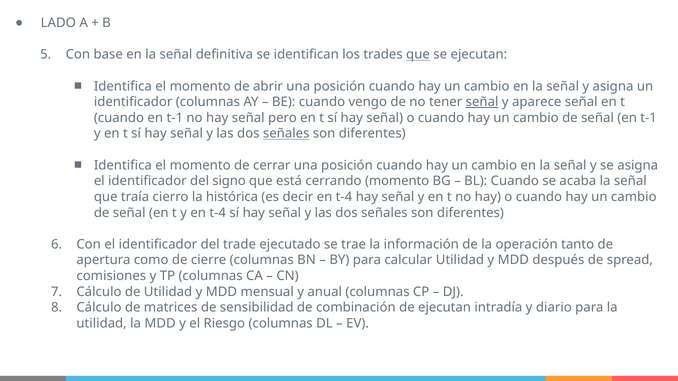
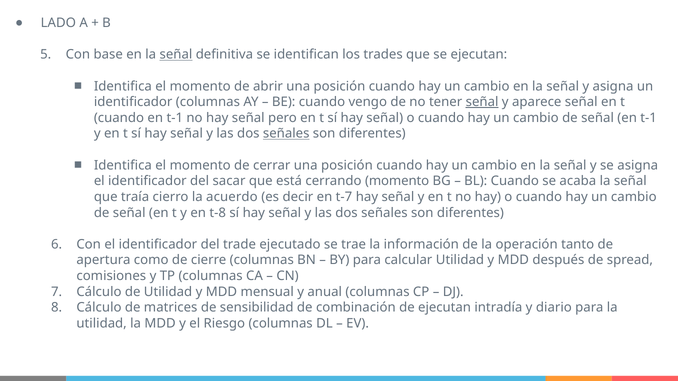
señal underline: none -> present (176, 55)
que underline: present -> none (418, 55)
signo: signo -> sacar (229, 181)
histórica: histórica -> acuerdo (232, 197)
decir en t-4: t-4 -> t-7 (344, 197)
y en t-4: t-4 -> t-8 (218, 213)
